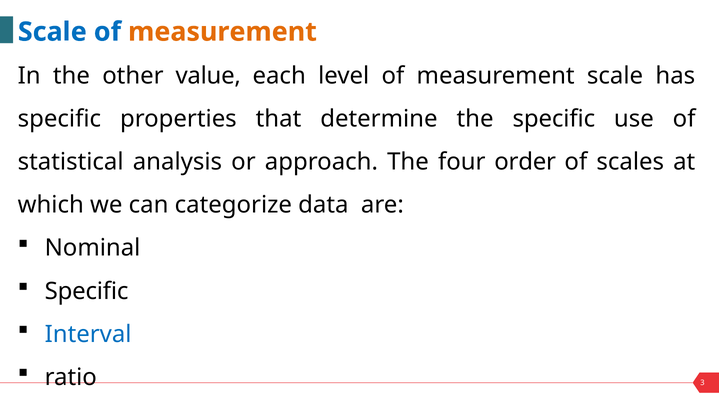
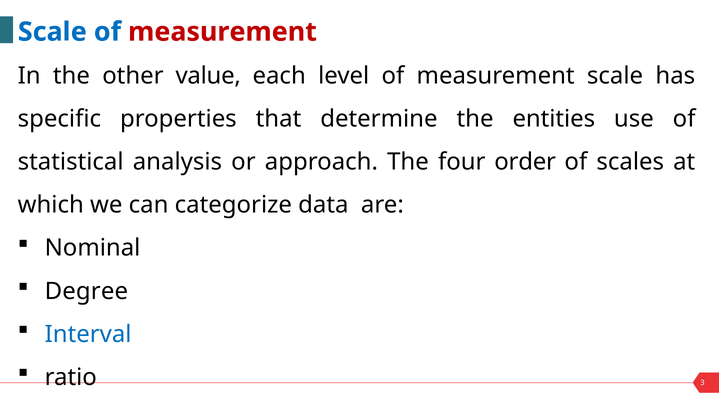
measurement colour: orange -> red (222, 32)
the specific: specific -> entities (554, 119)
Specific: Specific -> Degree (86, 291)
